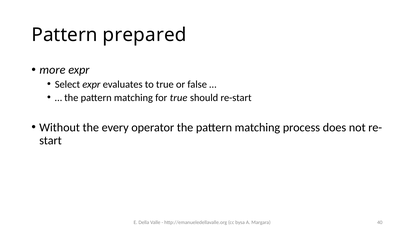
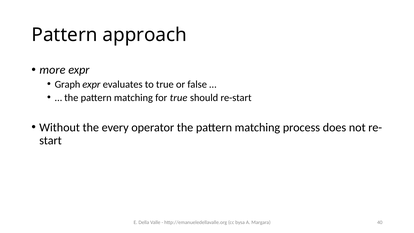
prepared: prepared -> approach (145, 35)
Select: Select -> Graph (68, 84)
